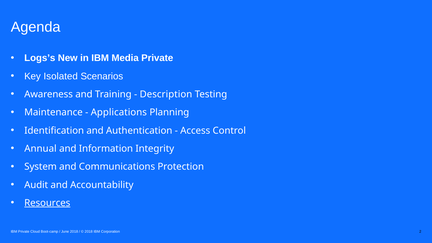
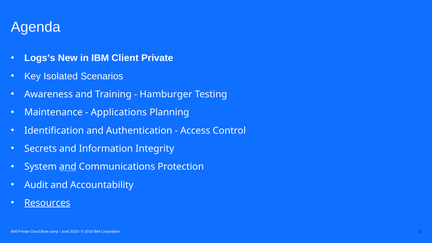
Media: Media -> Client (125, 58)
Description: Description -> Hamburger (166, 94)
Annual: Annual -> Secrets (41, 149)
and underline: none -> present (68, 167)
